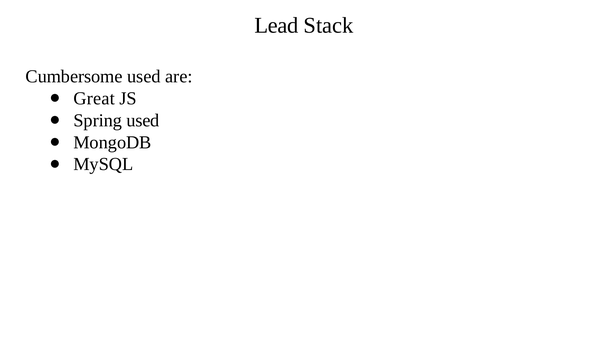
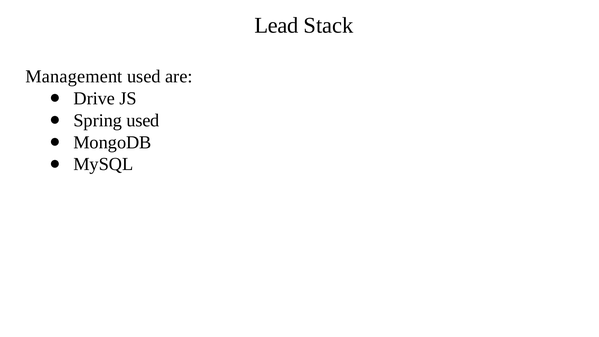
Cumbersome: Cumbersome -> Management (74, 76)
Great: Great -> Drive (94, 98)
